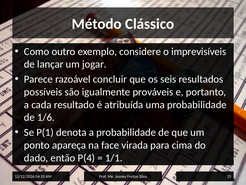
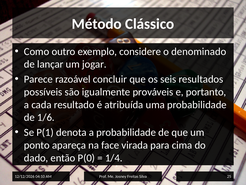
imprevisíveis: imprevisíveis -> denominado (199, 51)
P(4: P(4 -> P(0 (86, 157)
1/1: 1/1 -> 1/4 (114, 157)
